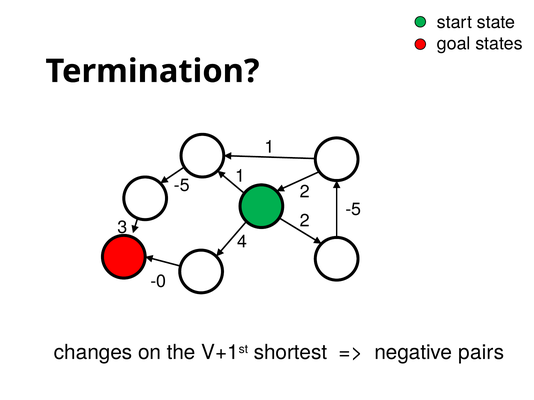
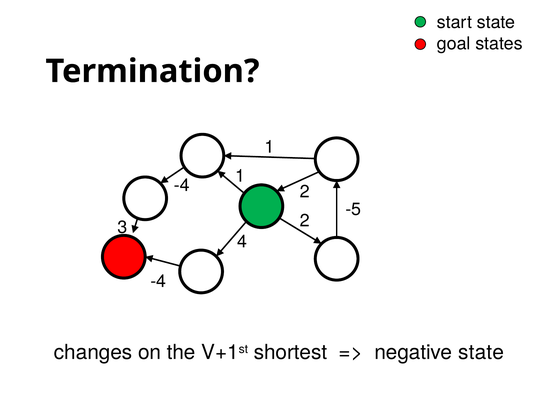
-5: -5 -> -4 (182, 185)
-0: -0 -> -4 (158, 282)
negative pairs: pairs -> state (481, 353)
